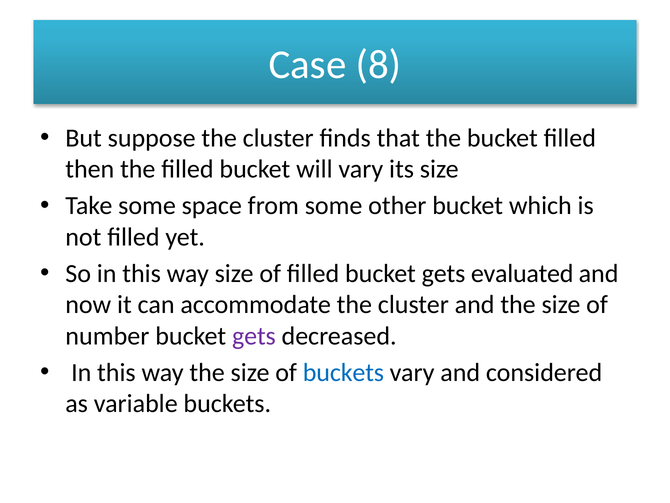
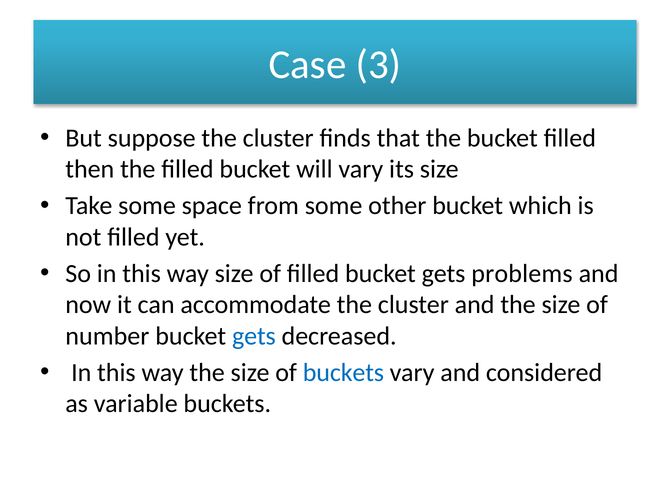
8: 8 -> 3 (378, 65)
evaluated: evaluated -> problems (522, 273)
gets colour: purple -> blue (254, 336)
